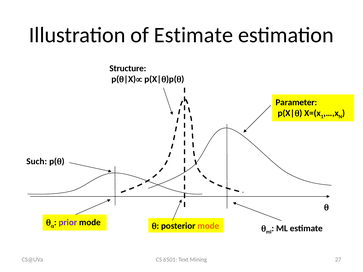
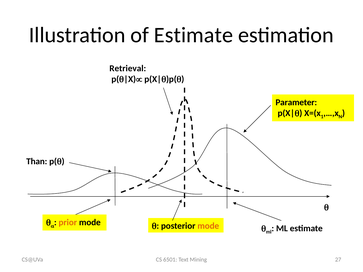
Structure: Structure -> Retrieval (128, 68)
Such: Such -> Than (37, 161)
prior colour: purple -> orange (68, 223)
